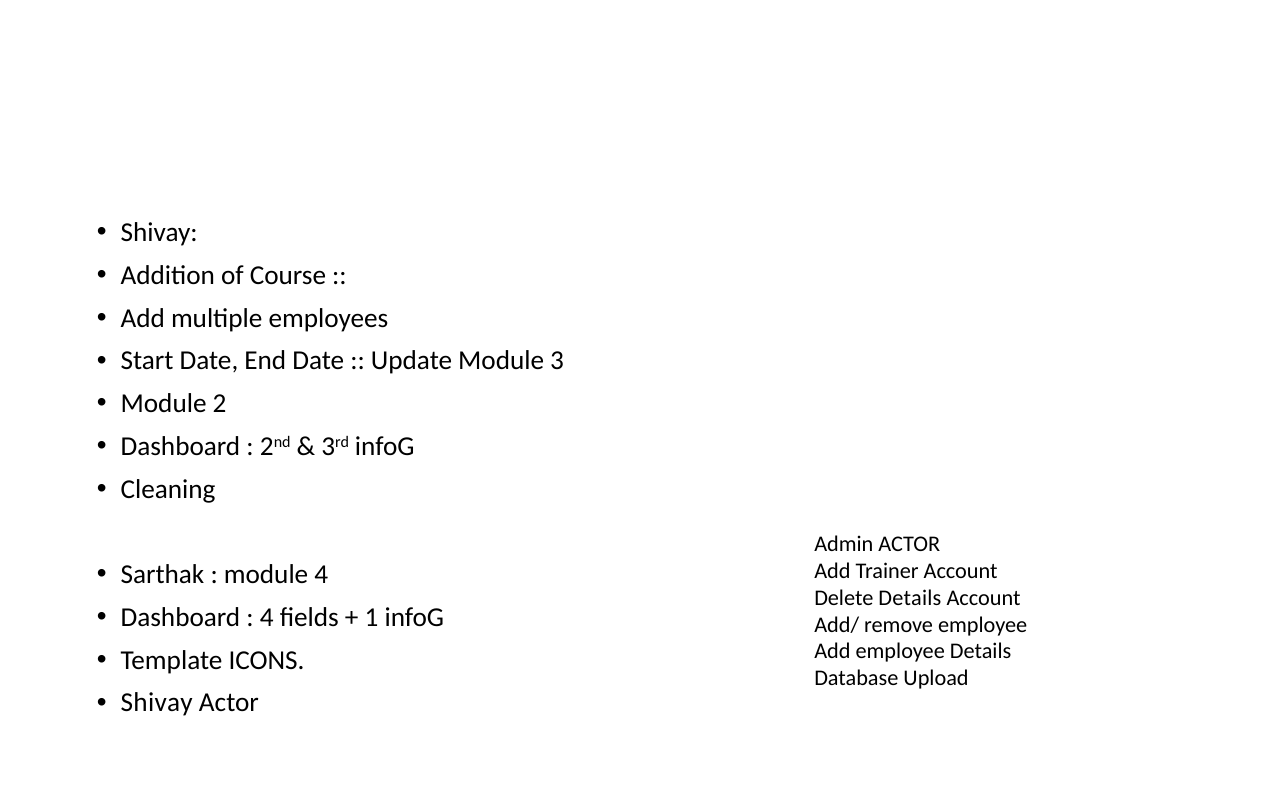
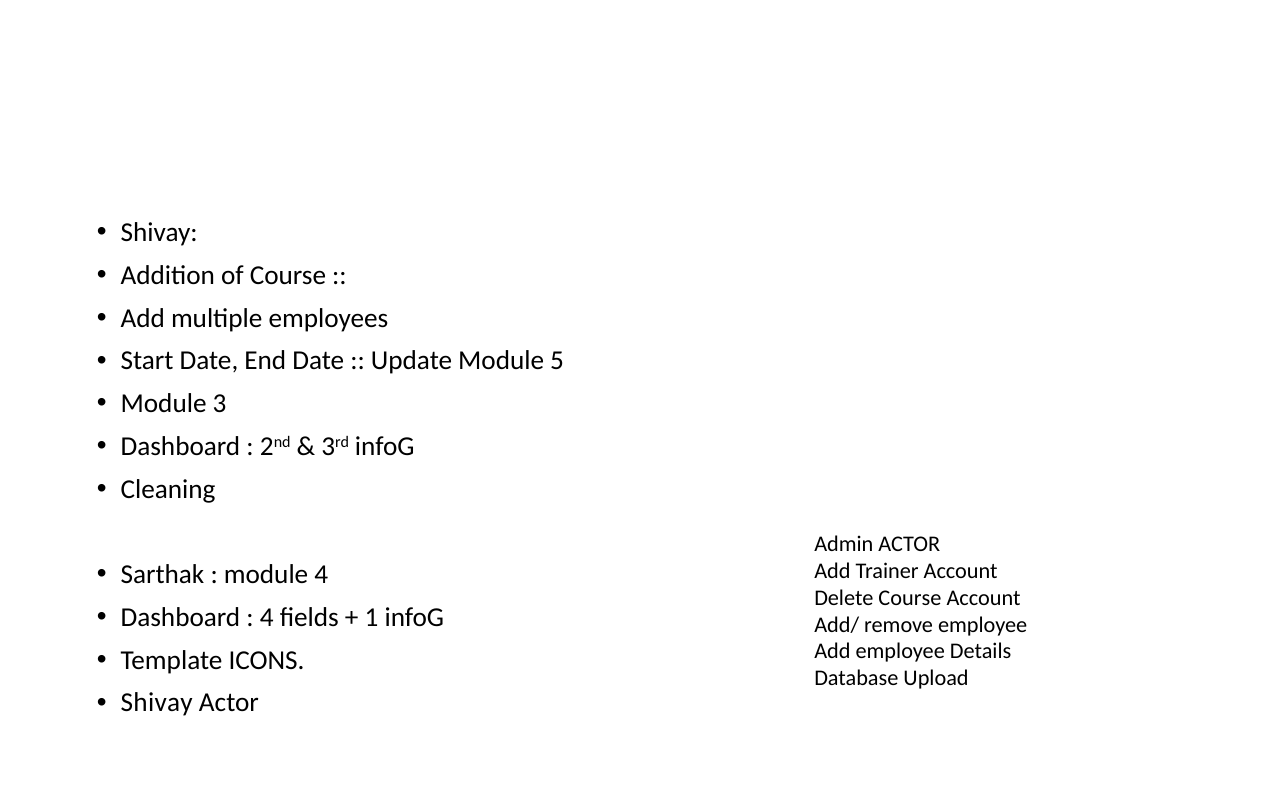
3: 3 -> 5 (557, 361)
2: 2 -> 3 (220, 404)
Delete Details: Details -> Course (910, 598)
